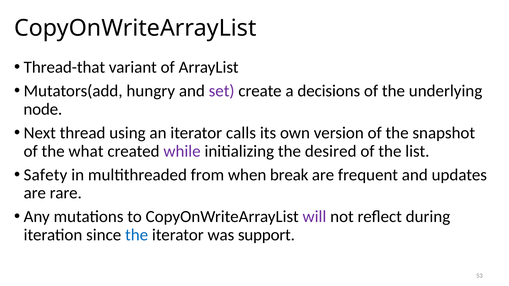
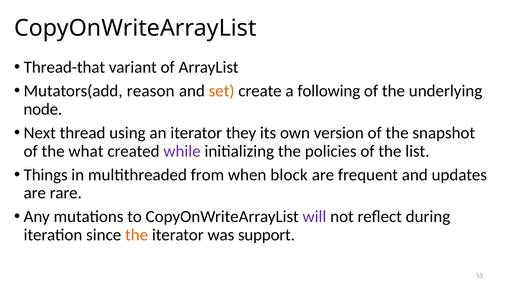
hungry: hungry -> reason (151, 91)
set colour: purple -> orange (222, 91)
decisions: decisions -> following (329, 91)
calls: calls -> they (241, 133)
desired: desired -> policies (331, 151)
Safety: Safety -> Things (46, 175)
break: break -> block (289, 175)
the colour: blue -> orange (137, 235)
